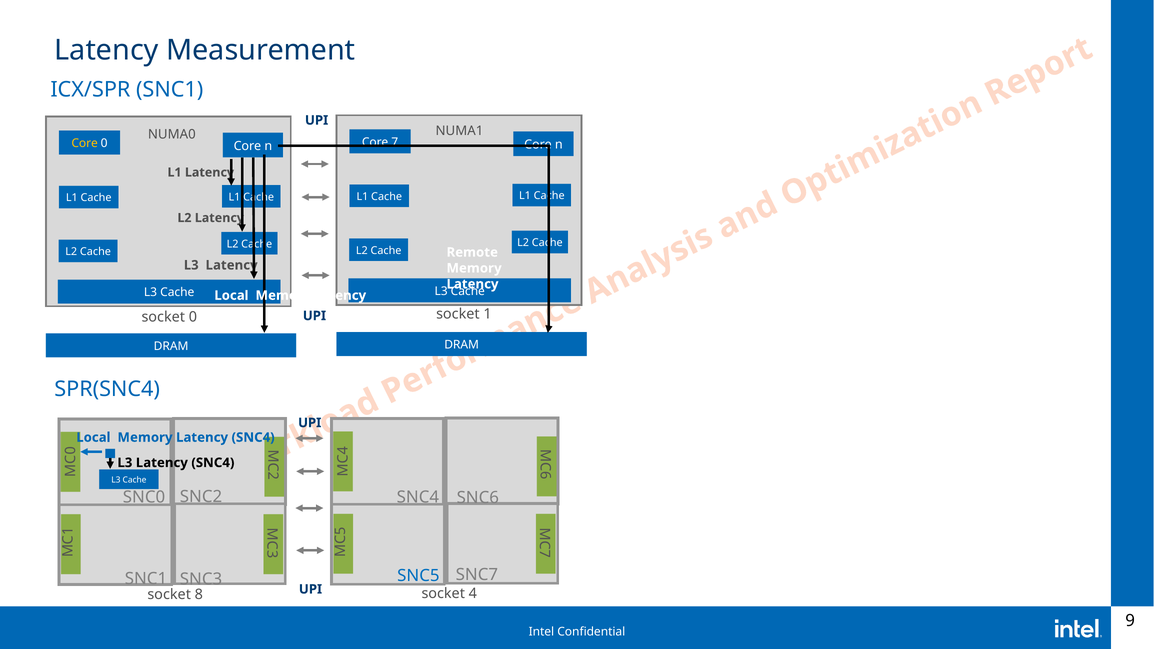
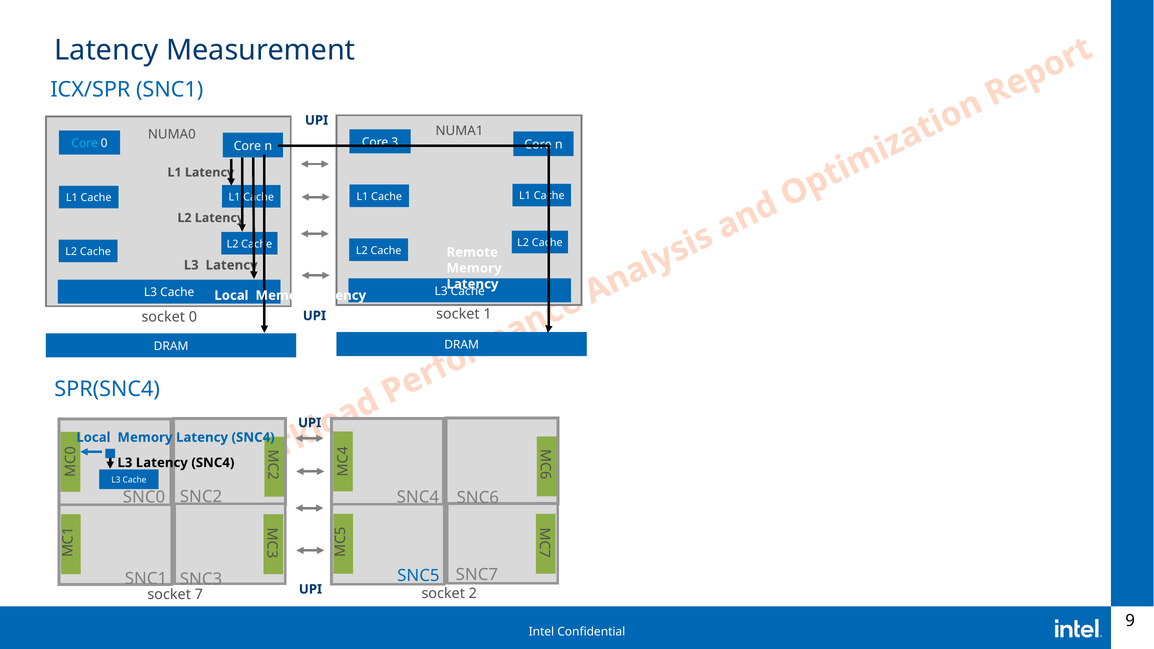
Core 7: 7 -> 3 (395, 142)
Core colour: yellow -> light blue (85, 143)
socket 4: 4 -> 2 (473, 594)
socket 8: 8 -> 7 (199, 595)
